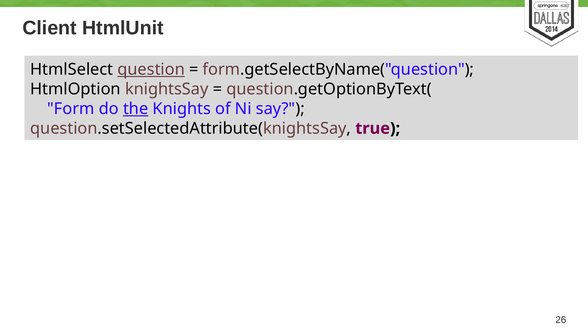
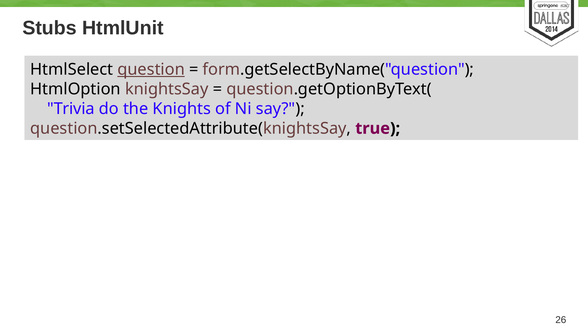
Client: Client -> Stubs (50, 28)
Form: Form -> Trivia (71, 109)
the underline: present -> none (136, 109)
